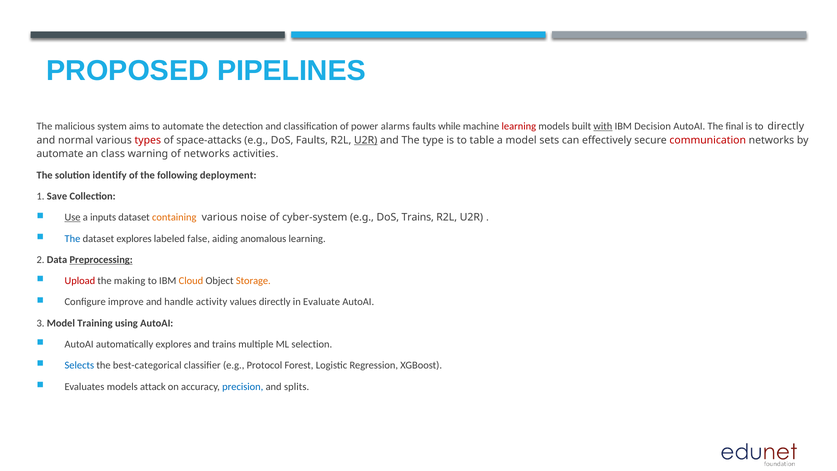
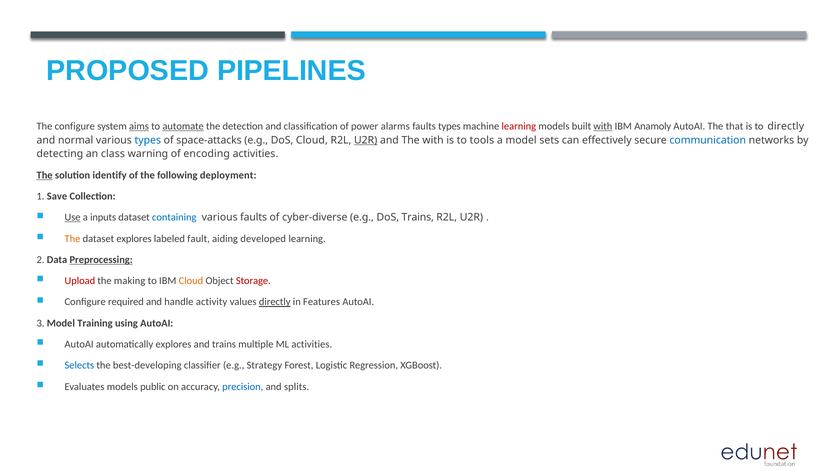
The malicious: malicious -> configure (75, 126)
aims underline: none -> present (139, 126)
automate underline: none -> present (183, 126)
faults while: while -> types (449, 126)
Decision: Decision -> Anamoly (653, 126)
final: final -> that (734, 126)
types colour: red -> blue (148, 140)
DoS Faults: Faults -> Cloud (312, 140)
The type: type -> with (433, 140)
table: table -> tools (482, 140)
communication colour: red -> blue (708, 140)
automate: automate -> detecting (60, 154)
of networks: networks -> encoding (207, 154)
The underline: none -> present (45, 175)
containing colour: orange -> blue (174, 217)
various noise: noise -> faults (254, 217)
cyber-system: cyber-system -> cyber-diverse (315, 217)
The colour: blue -> orange (72, 238)
false: false -> fault (199, 238)
anomalous: anomalous -> developed (263, 238)
Storage colour: orange -> red (253, 281)
improve: improve -> required (126, 302)
directly underline: none -> present (275, 302)
Evaluate: Evaluate -> Features (322, 302)
ML selection: selection -> activities (312, 344)
best-categorical: best-categorical -> best-developing (147, 365)
Protocol: Protocol -> Strategy (264, 365)
attack: attack -> public (153, 386)
